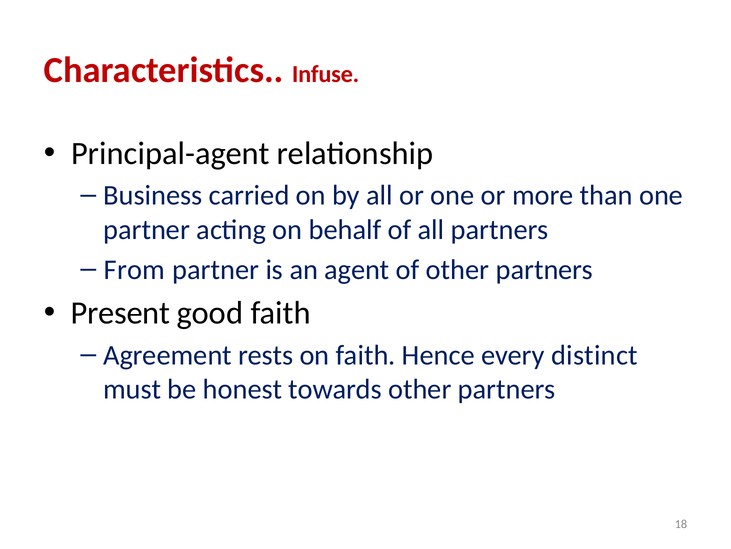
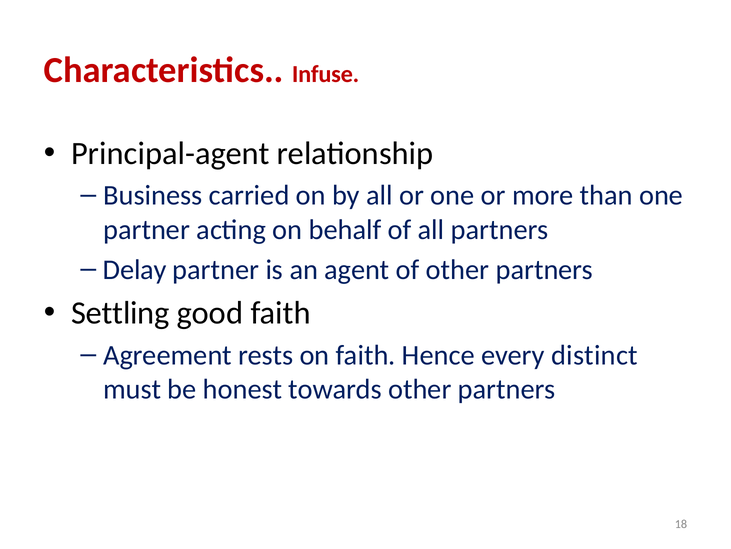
From: From -> Delay (135, 269)
Present: Present -> Settling (120, 313)
